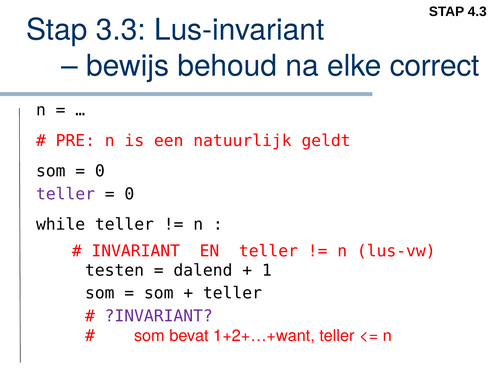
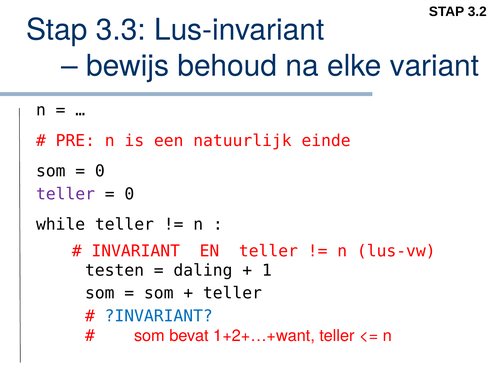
4.3: 4.3 -> 3.2 (477, 12)
correct: correct -> variant (435, 66)
geldt: geldt -> einde (326, 140)
dalend: dalend -> daling (203, 270)
?INVARIANT colour: purple -> blue (159, 316)
